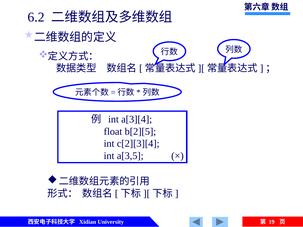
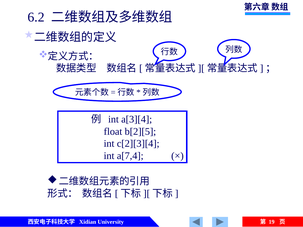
a[3,5: a[3,5 -> a[7,4 (130, 156)
